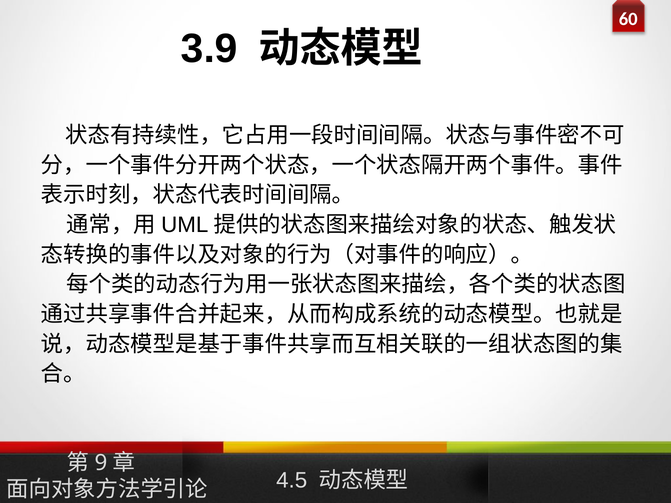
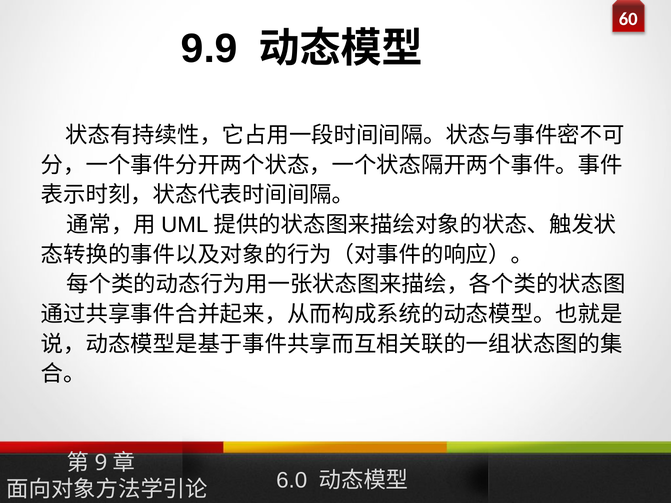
3.9: 3.9 -> 9.9 (209, 49)
4.5: 4.5 -> 6.0 (292, 481)
